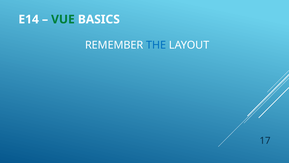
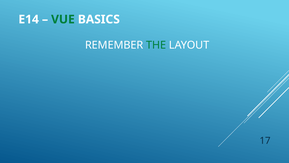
THE colour: blue -> green (156, 45)
